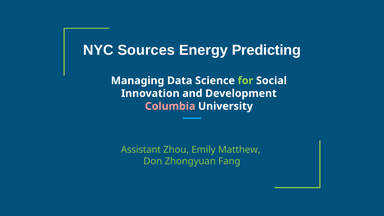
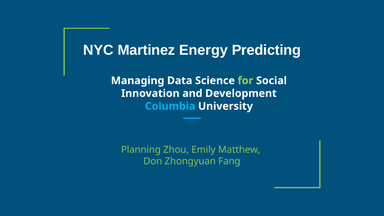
Sources: Sources -> Martinez (146, 50)
Columbia colour: pink -> light blue (170, 106)
Assistant: Assistant -> Planning (141, 150)
